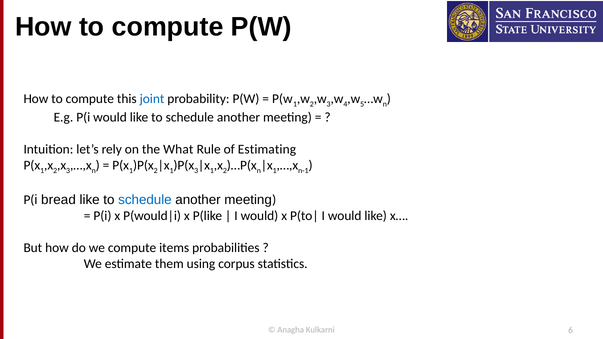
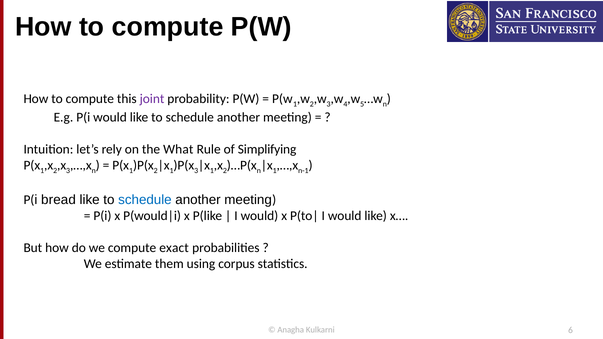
joint colour: blue -> purple (152, 99)
Estimating: Estimating -> Simplifying (267, 149)
items: items -> exact (174, 248)
